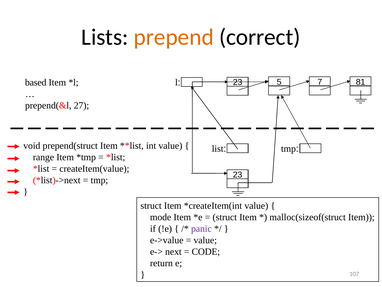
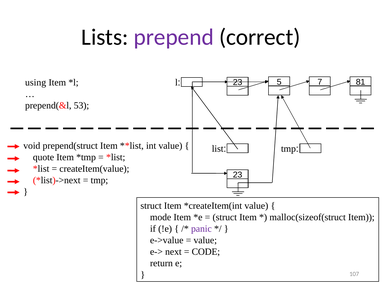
prepend colour: orange -> purple (174, 37)
based: based -> using (36, 82)
27: 27 -> 53 (81, 105)
range: range -> quote (43, 157)
